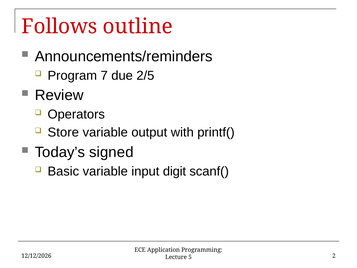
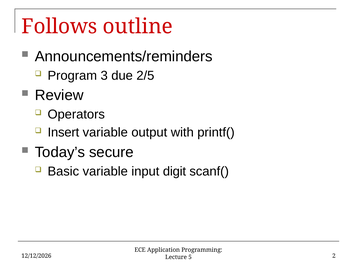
7: 7 -> 3 (104, 75)
Store: Store -> Insert (63, 132)
signed: signed -> secure (111, 152)
